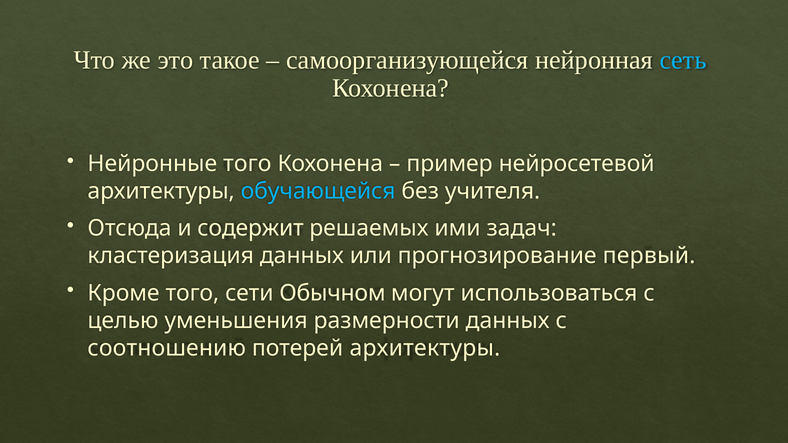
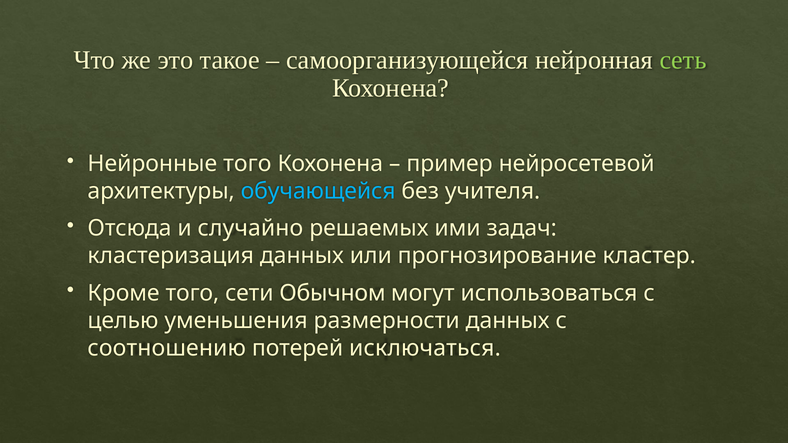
сеть colour: light blue -> light green (683, 60)
содержит: содержит -> случайно (250, 229)
первый: первый -> кластер (649, 256)
потерей архитектуры: архитектуры -> исключаться (425, 348)
